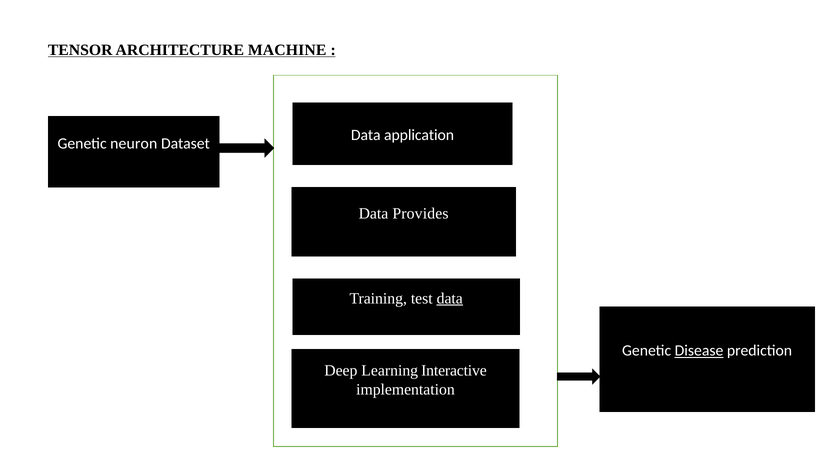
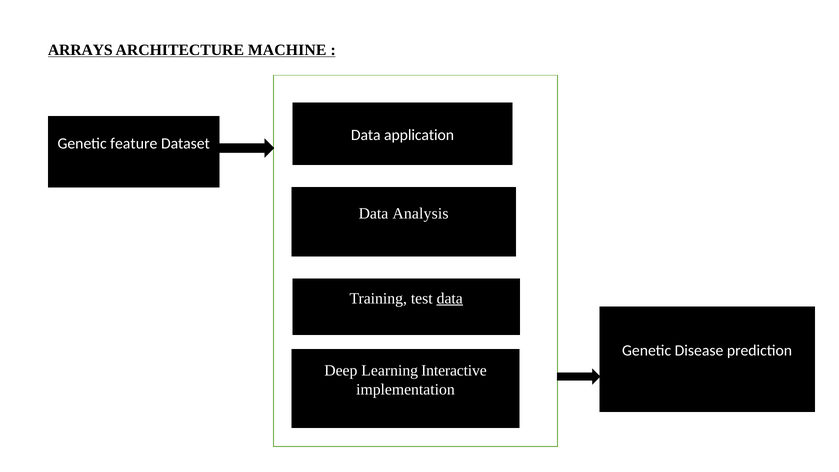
TENSOR: TENSOR -> ARRAYS (80, 50)
neuron: neuron -> feature (134, 143)
Provides: Provides -> Analysis (420, 213)
Disease underline: present -> none (699, 351)
